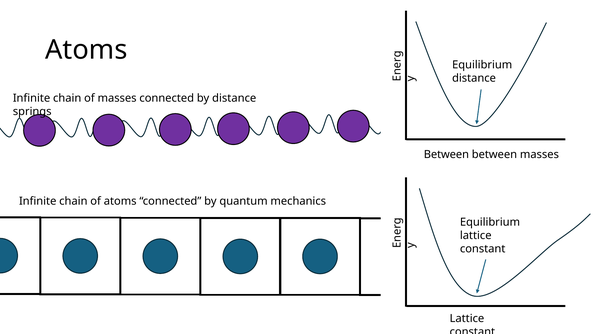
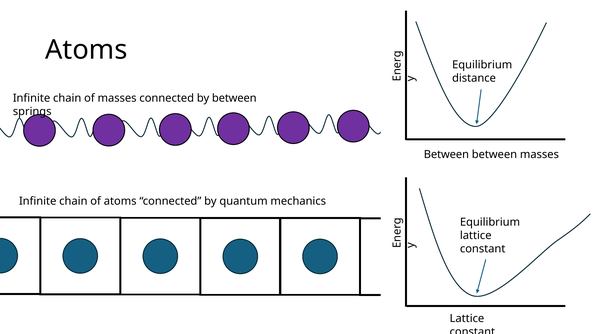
by distance: distance -> between (234, 98)
